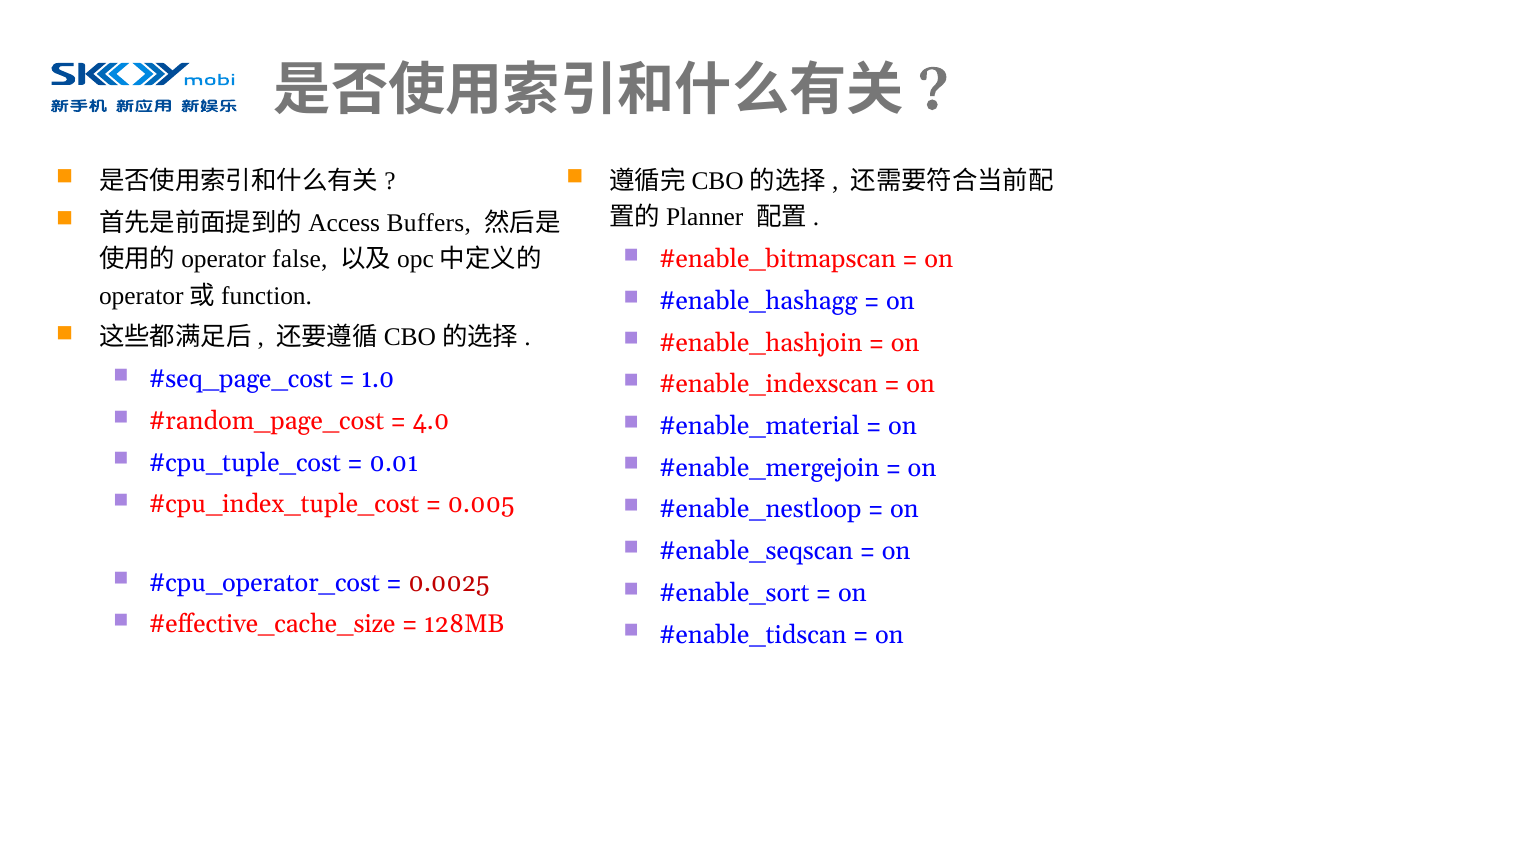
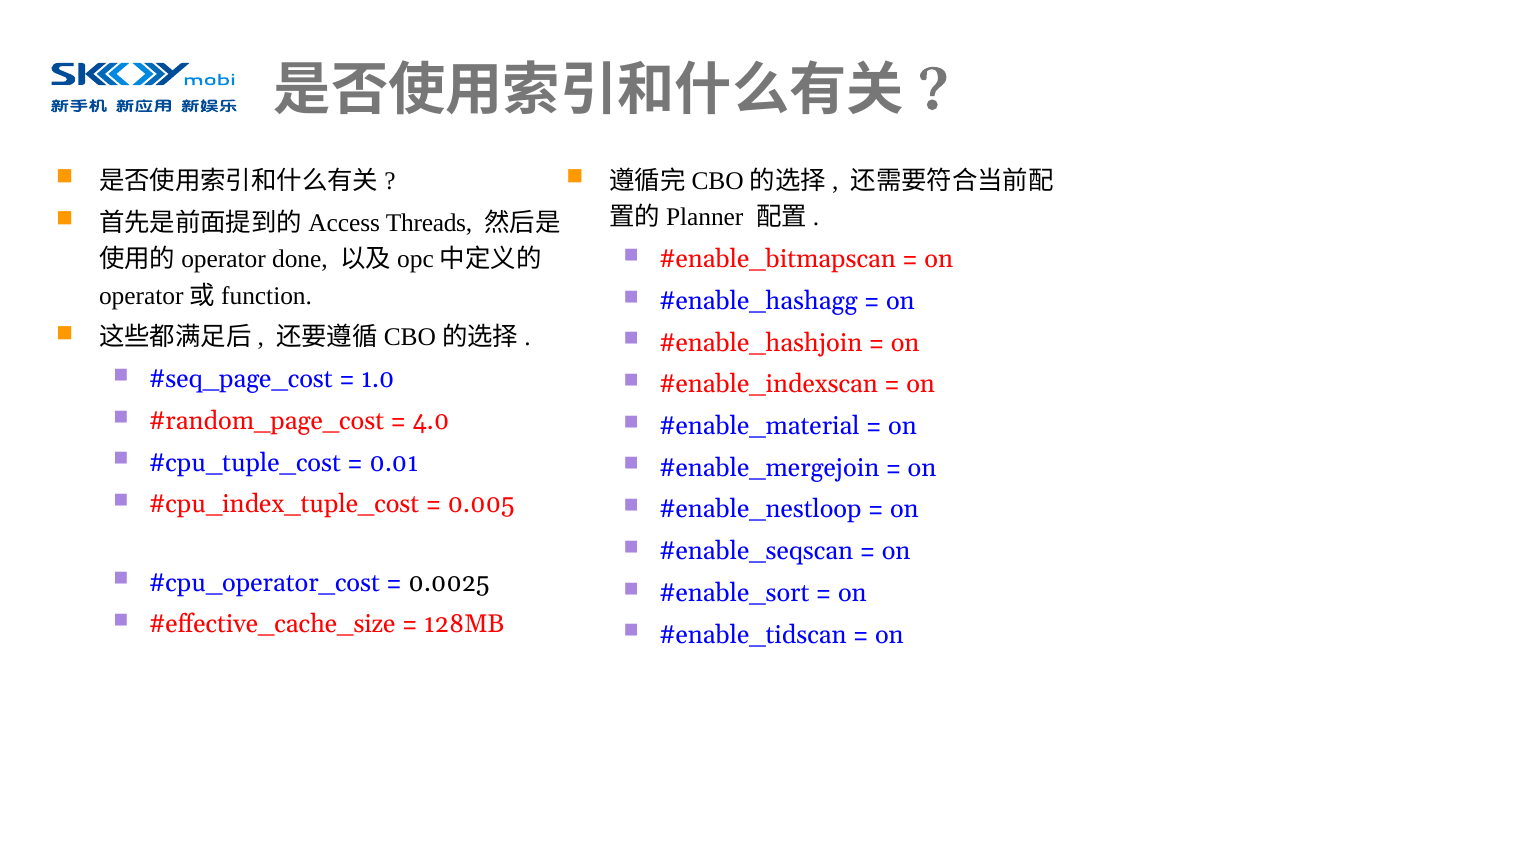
Buffers: Buffers -> Threads (429, 223)
false: false -> done (300, 259)
0.0025 colour: red -> black (449, 583)
